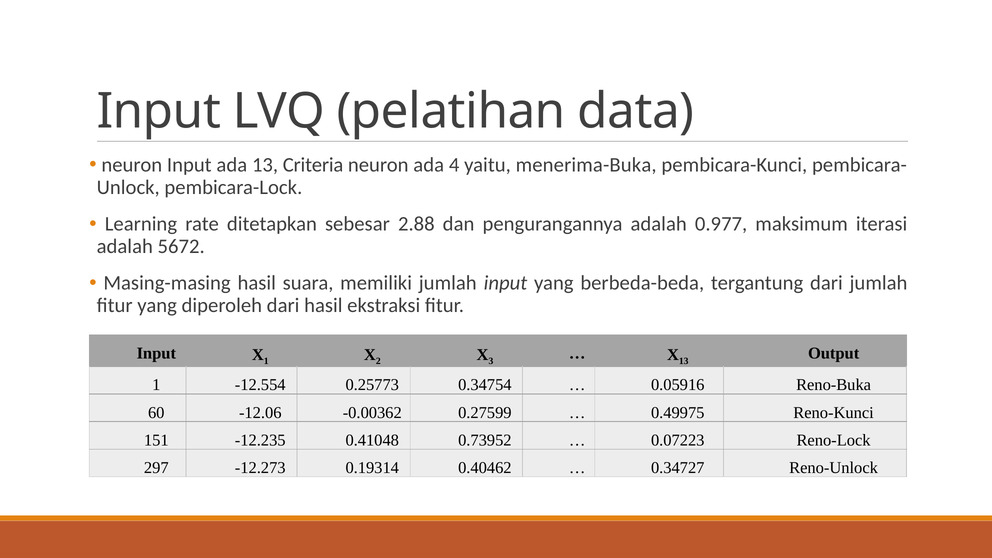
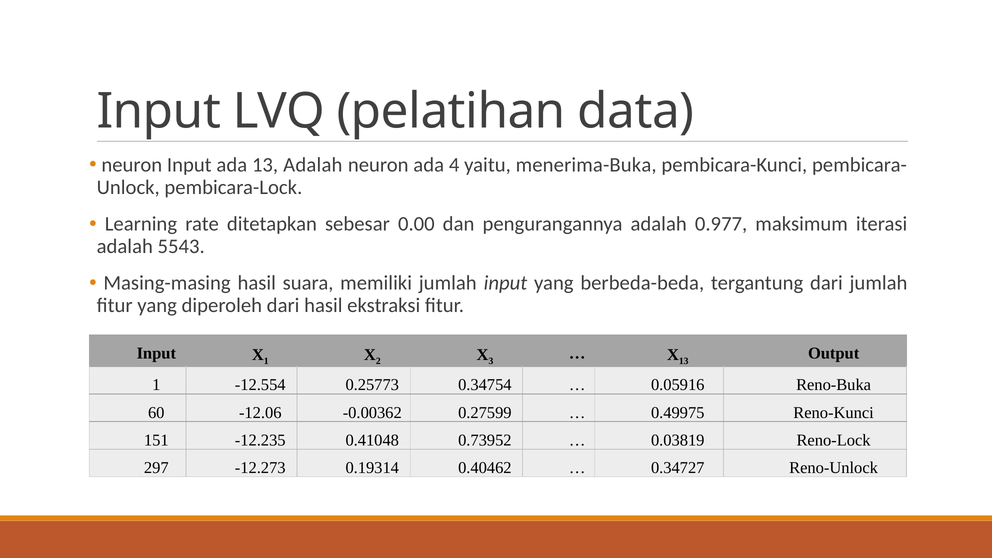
13 Criteria: Criteria -> Adalah (313, 165)
2.88: 2.88 -> 0.00 (416, 224)
5672: 5672 -> 5543 (181, 246)
0.07223: 0.07223 -> 0.03819 (678, 440)
